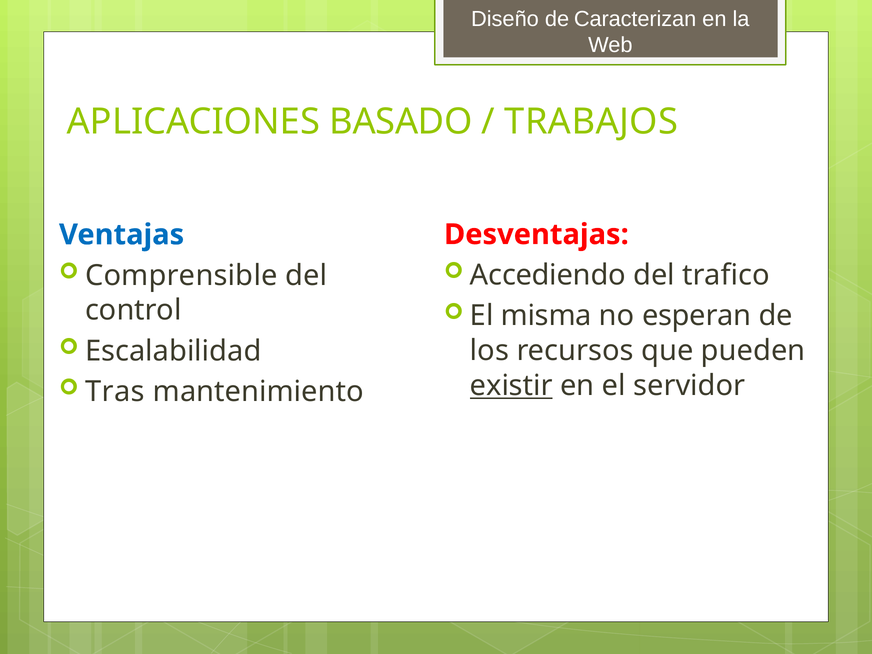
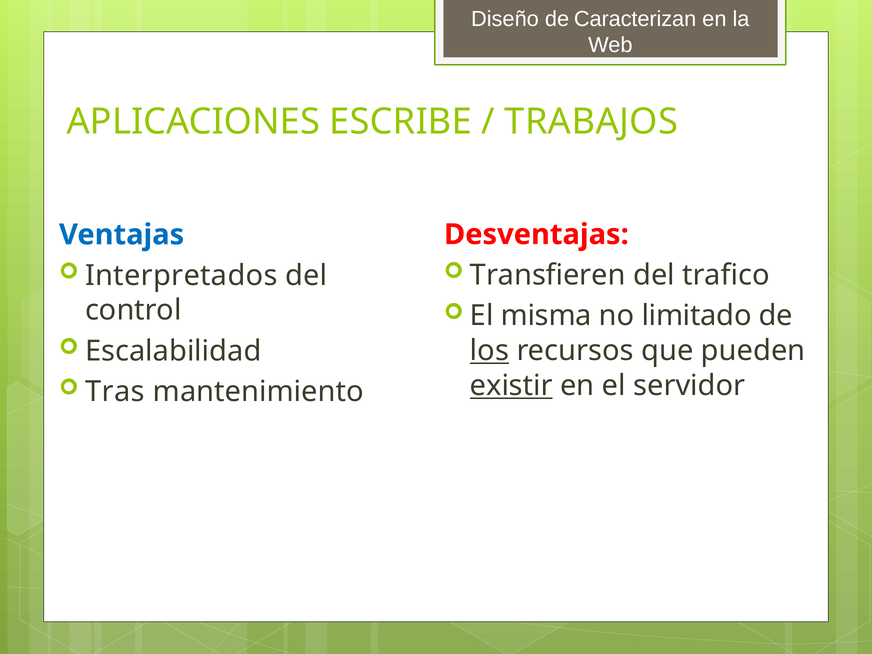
BASADO: BASADO -> ESCRIBE (401, 122)
Accediendo: Accediendo -> Transfieren (548, 275)
Comprensible: Comprensible -> Interpretados (181, 275)
esperan: esperan -> limitado (697, 316)
los underline: none -> present (489, 351)
